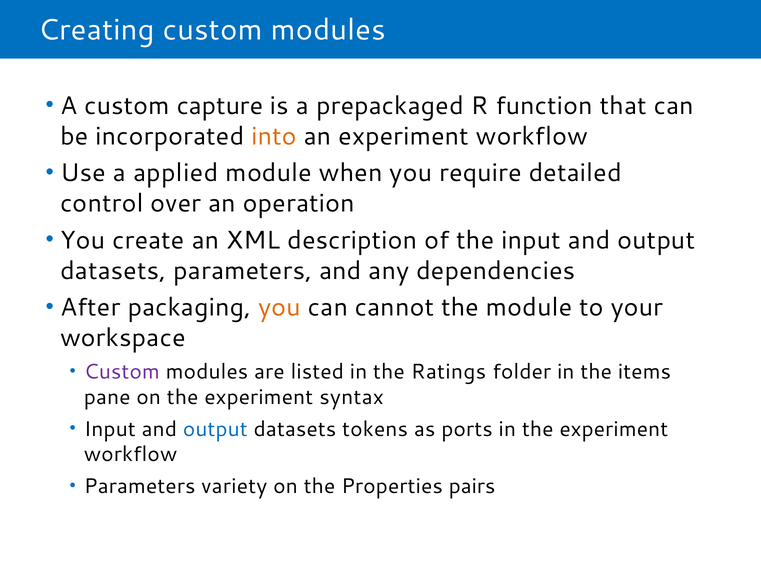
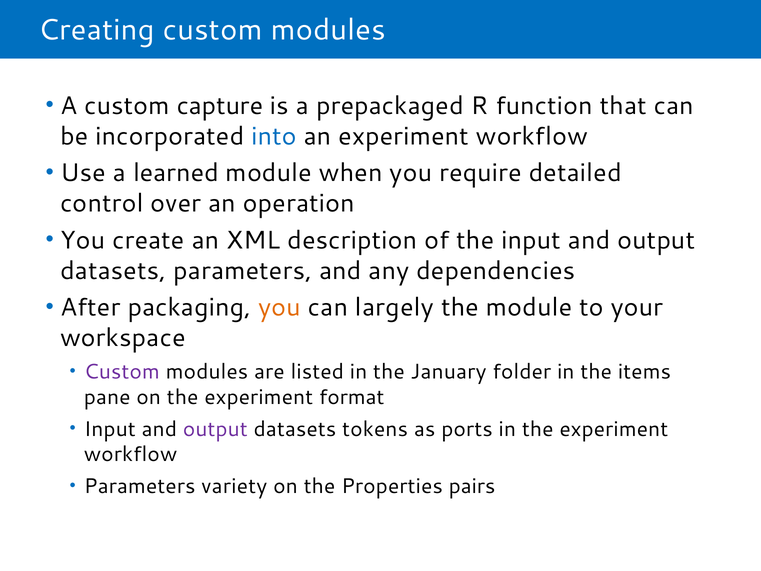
into colour: orange -> blue (274, 136)
applied: applied -> learned (176, 173)
cannot: cannot -> largely (394, 307)
Ratings: Ratings -> January (449, 372)
syntax: syntax -> format (352, 397)
output colour: blue -> purple (215, 429)
